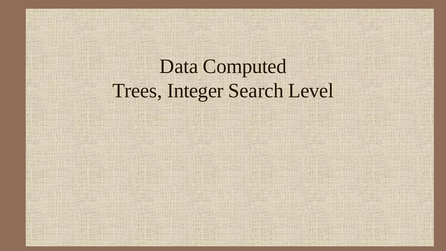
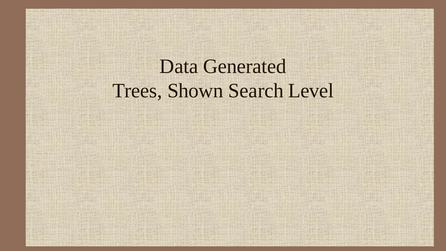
Computed: Computed -> Generated (245, 66)
Integer: Integer -> Shown (195, 91)
